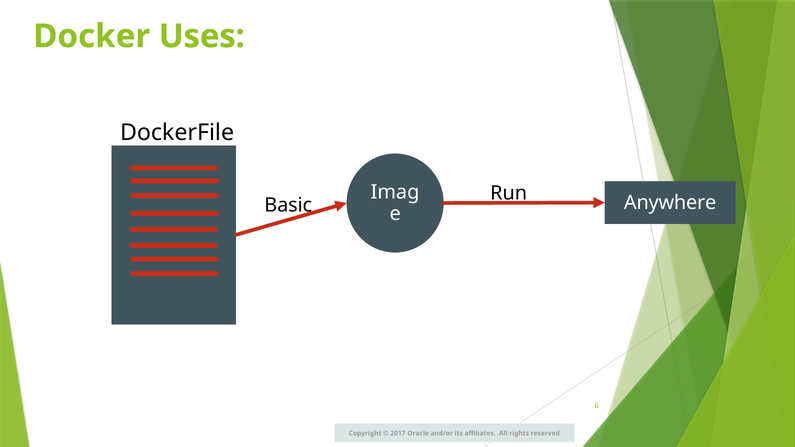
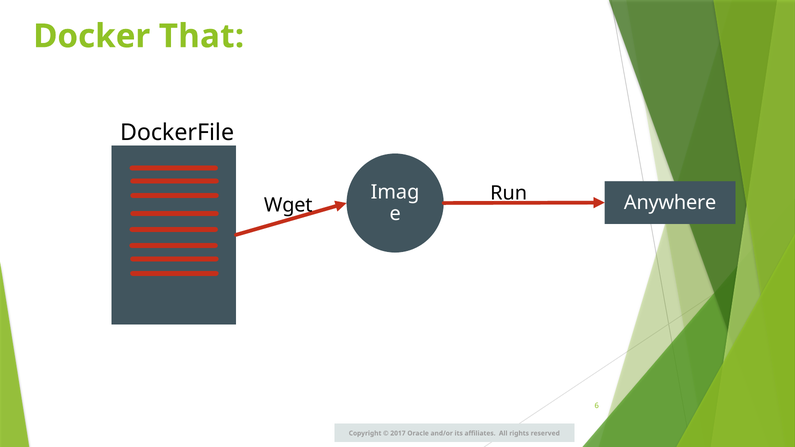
Uses: Uses -> That (201, 36)
Basic: Basic -> Wget (288, 205)
